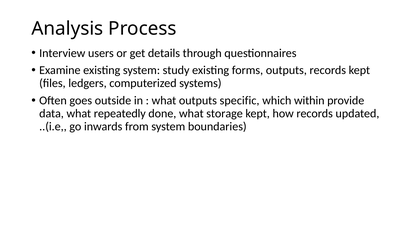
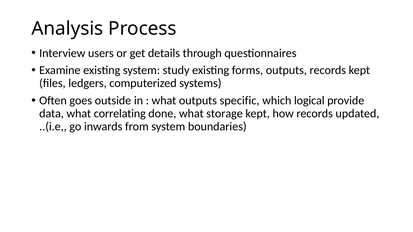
within: within -> logical (309, 101)
repeatedly: repeatedly -> correlating (120, 114)
